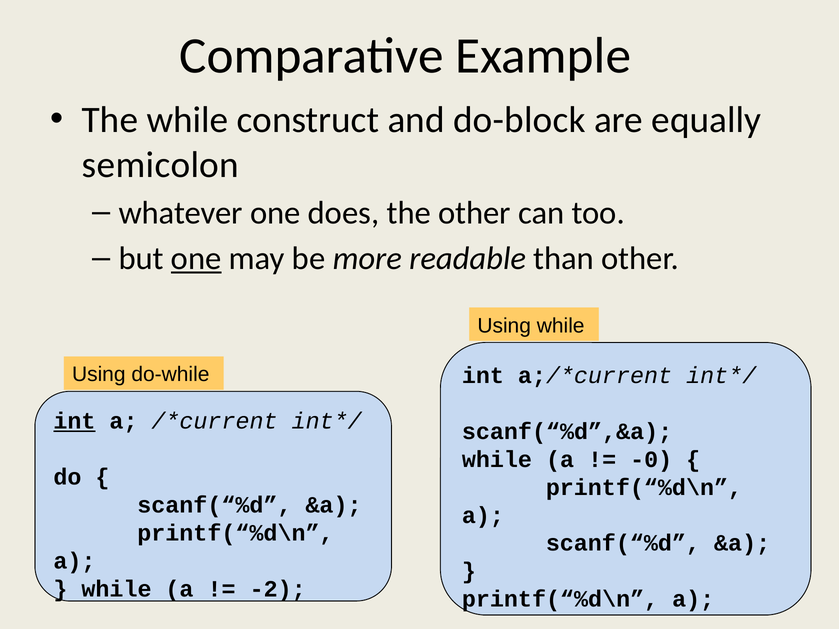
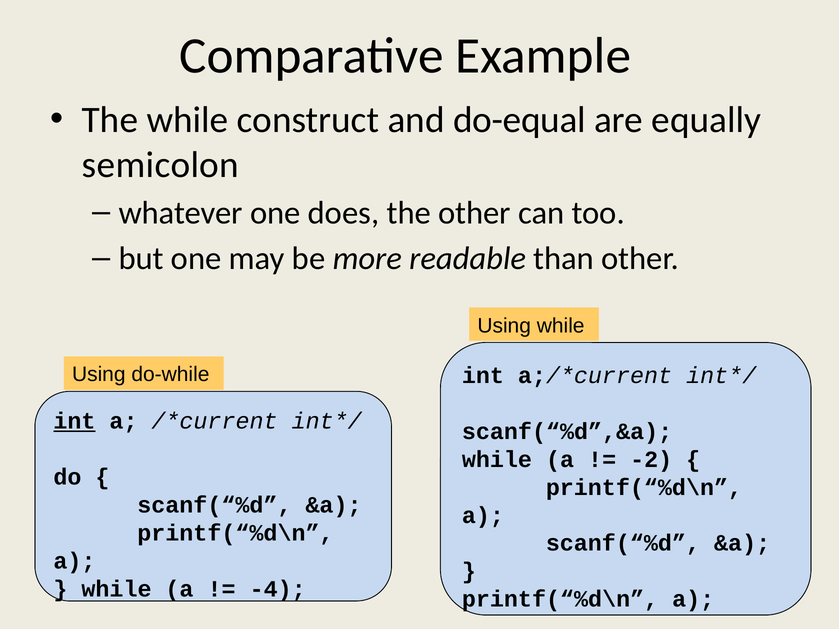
do-block: do-block -> do-equal (520, 120)
one underline: present -> none (196, 259)
-0: -0 -> -2 (651, 460)
-2: -2 -> -4 (278, 589)
